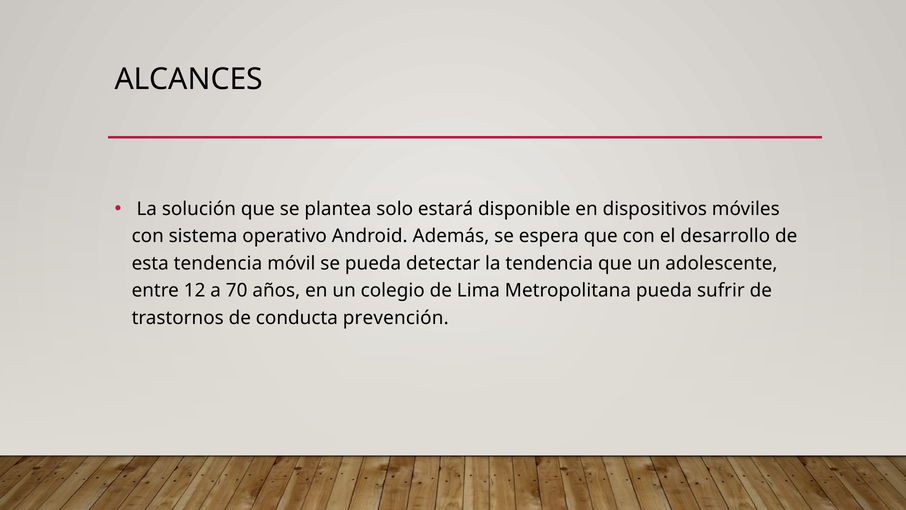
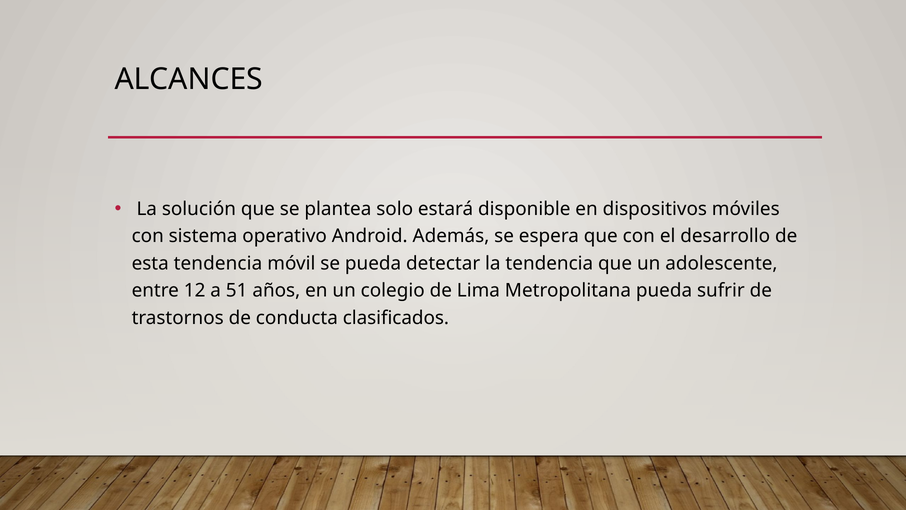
70: 70 -> 51 (237, 290)
prevención: prevención -> clasificados (396, 318)
